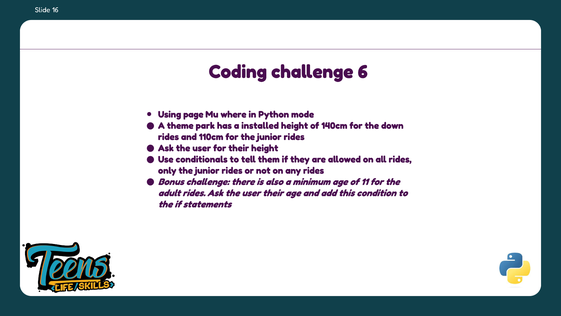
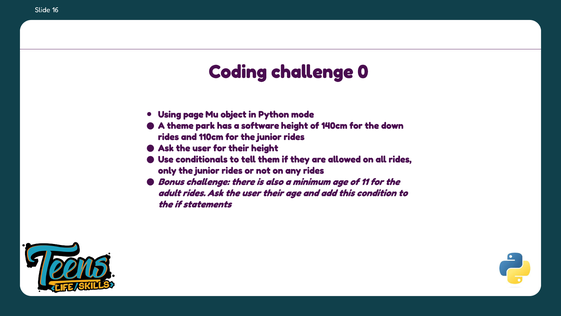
6: 6 -> 0 (363, 72)
where: where -> object (233, 114)
installed: installed -> software (260, 125)
